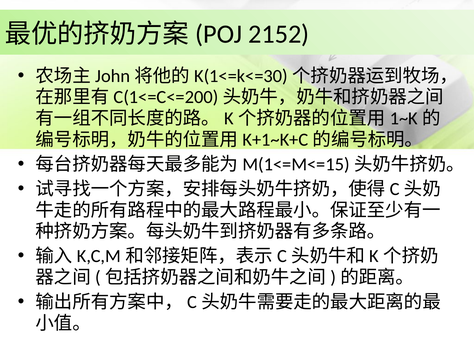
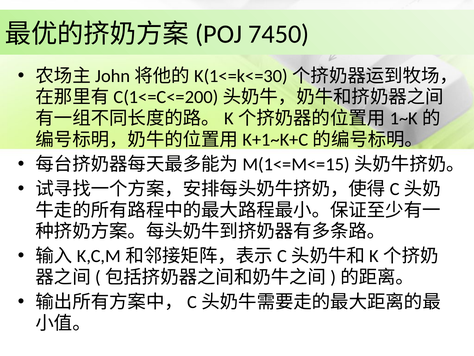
2152: 2152 -> 7450 (279, 34)
